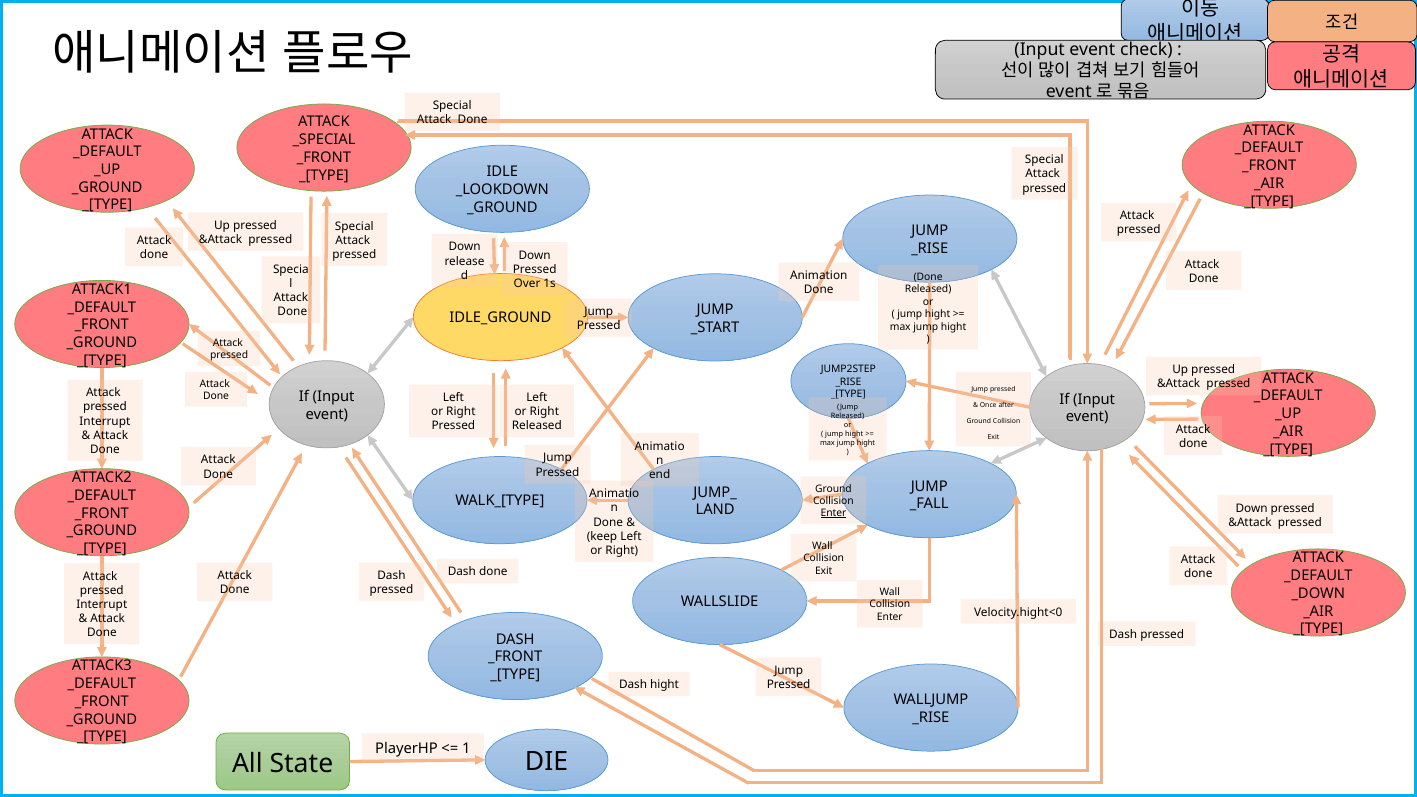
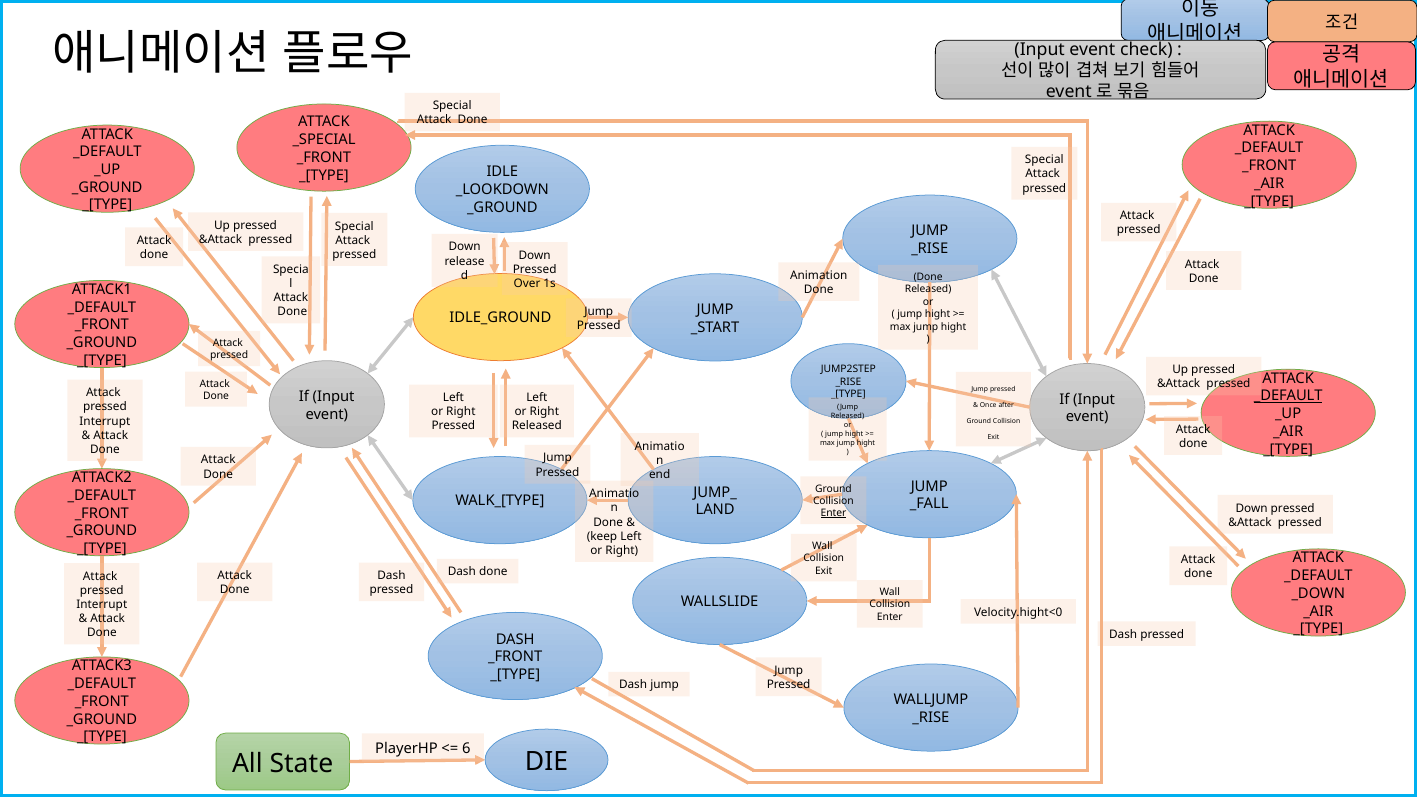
_DEFAULT underline: none -> present (1288, 396)
Dash hight: hight -> jump (665, 685)
1: 1 -> 6 (466, 749)
